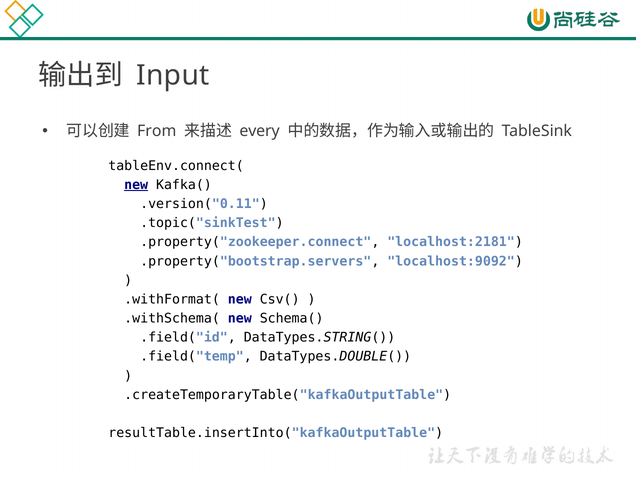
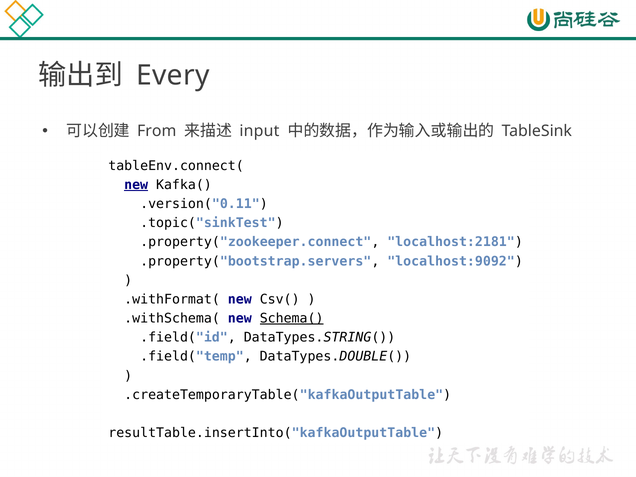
Input: Input -> Every (173, 75)
every: every -> input (259, 131)
Schema( underline: none -> present (292, 318)
